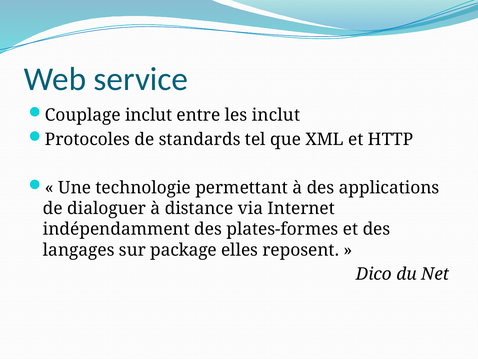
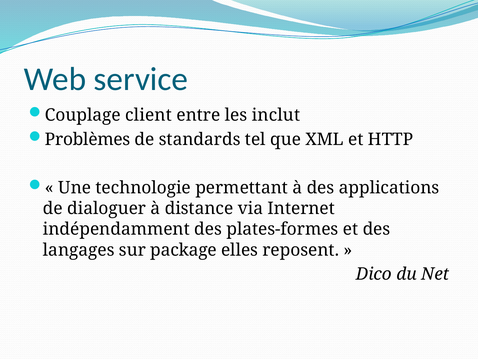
Couplage inclut: inclut -> client (149, 115)
Protocoles: Protocoles -> Problèmes (88, 139)
